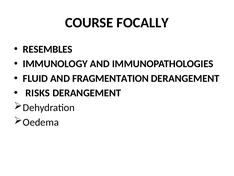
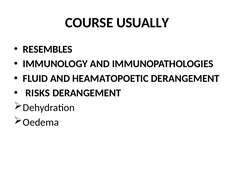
FOCALLY: FOCALLY -> USUALLY (143, 23)
FRAGMENTATION: FRAGMENTATION -> HEAMATOPOETIC (110, 78)
